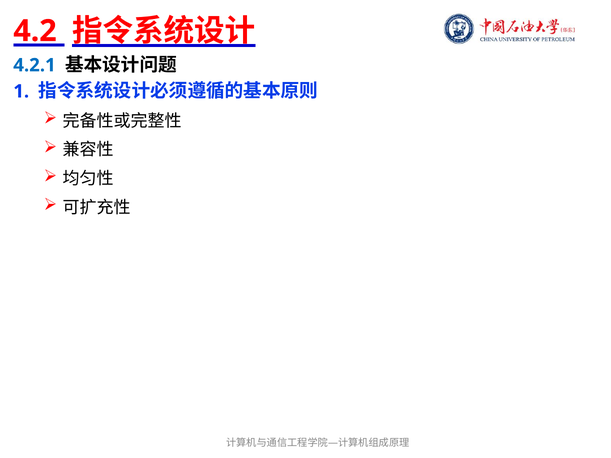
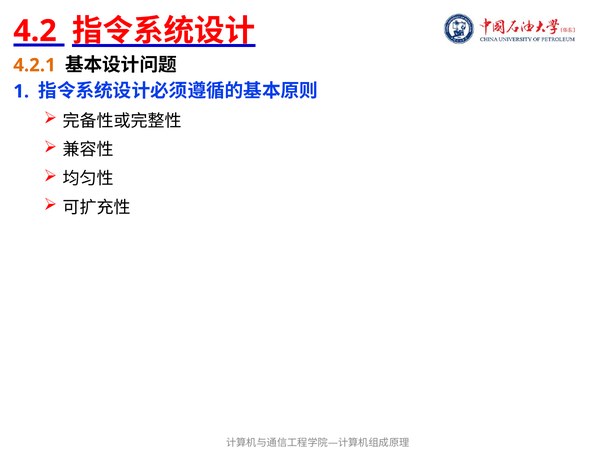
4.2.1 colour: blue -> orange (35, 65)
